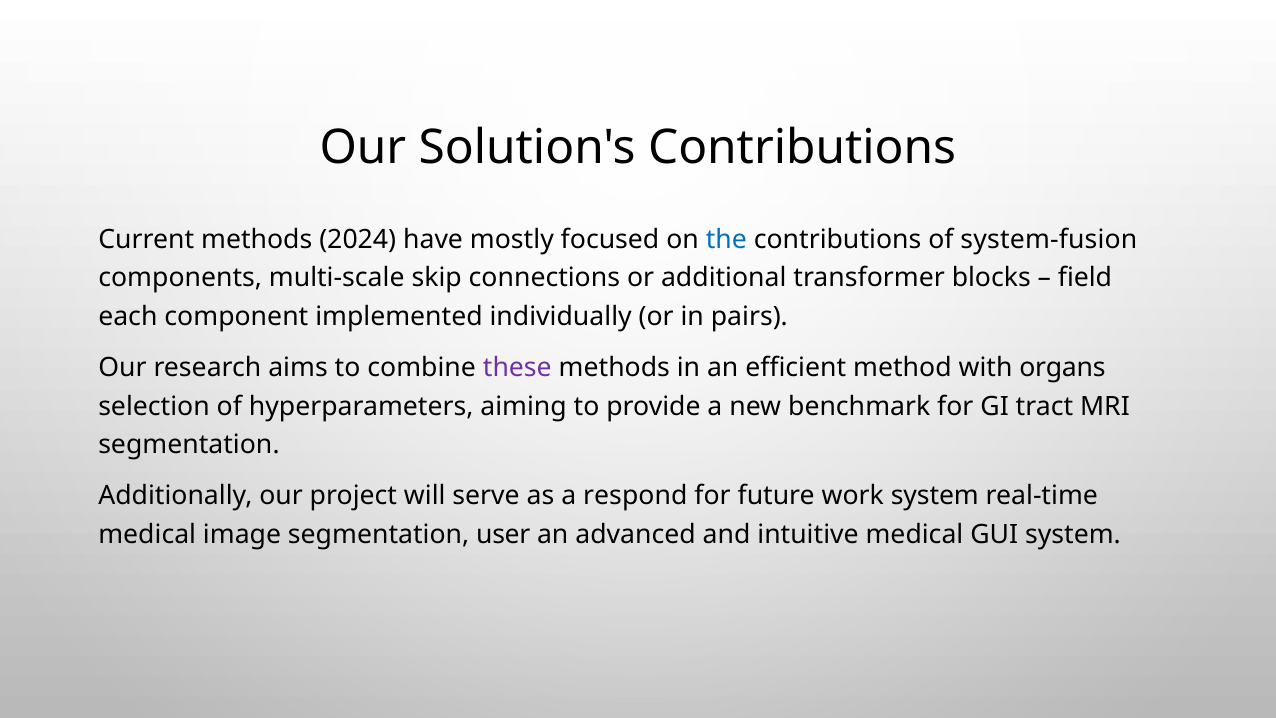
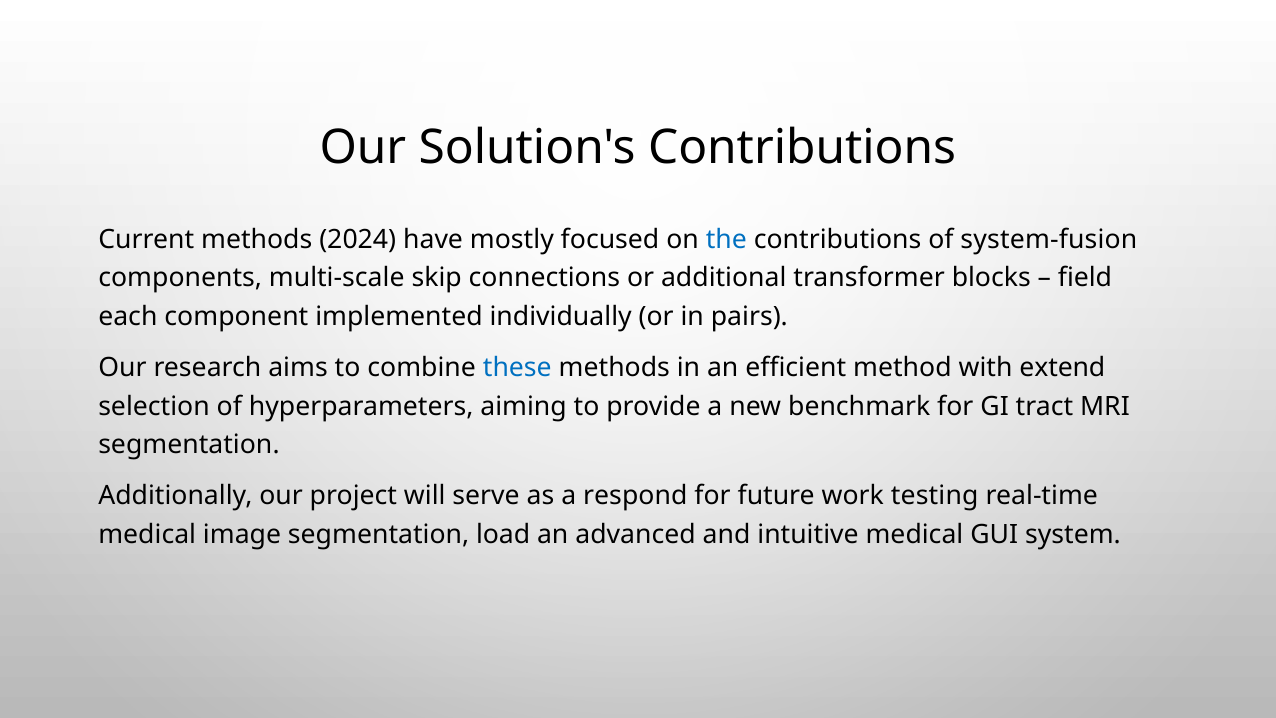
these colour: purple -> blue (517, 368)
organs: organs -> extend (1062, 368)
work system: system -> testing (935, 496)
user: user -> load (503, 534)
